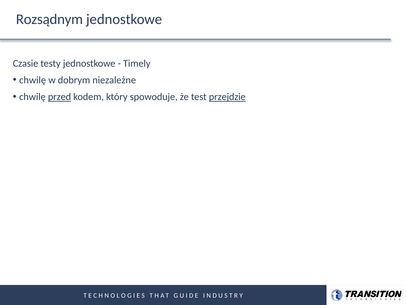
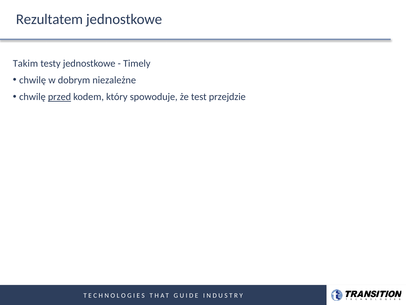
Rozsądnym: Rozsądnym -> Rezultatem (49, 19)
Czasie: Czasie -> Takim (25, 63)
przejdzie underline: present -> none (227, 97)
